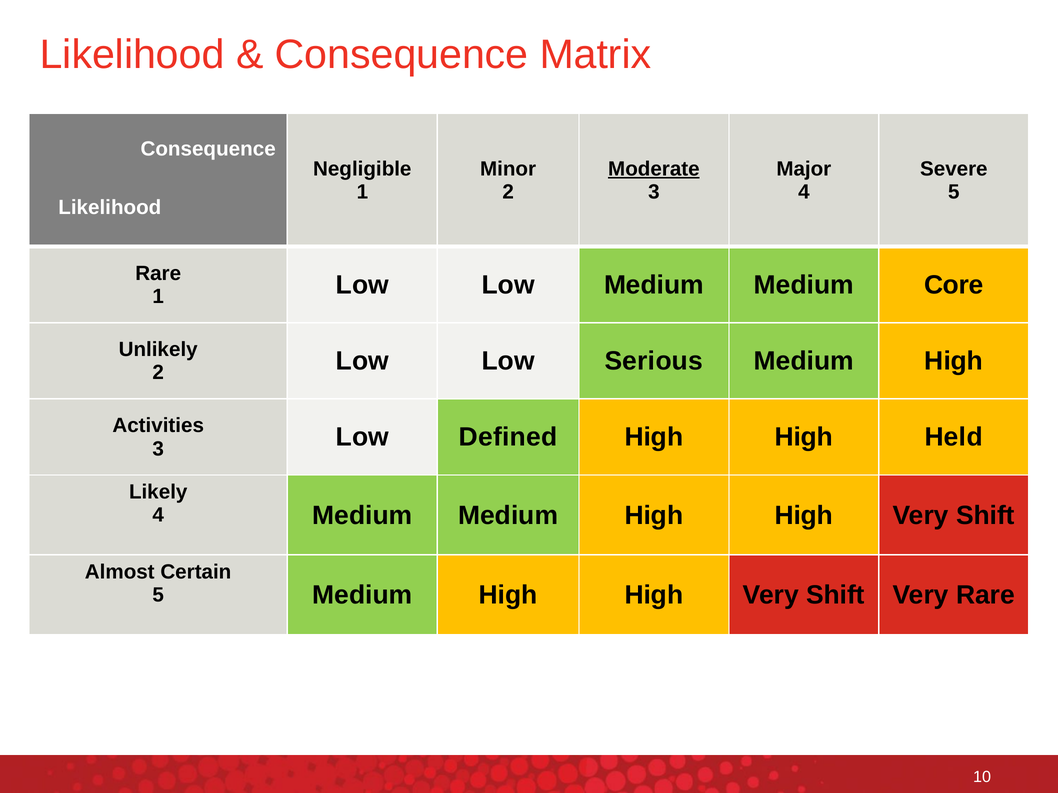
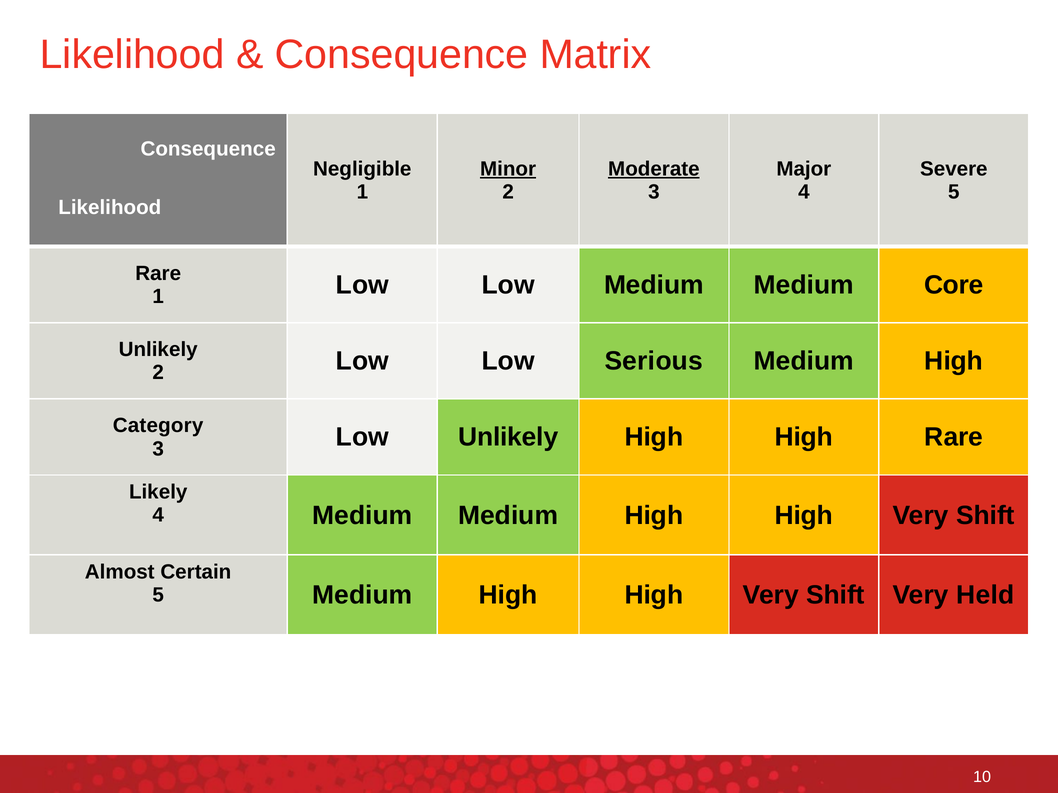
Minor underline: none -> present (508, 169)
Activities: Activities -> Category (158, 426)
Low Defined: Defined -> Unlikely (508, 438)
High Held: Held -> Rare (954, 438)
Very Rare: Rare -> Held (985, 596)
